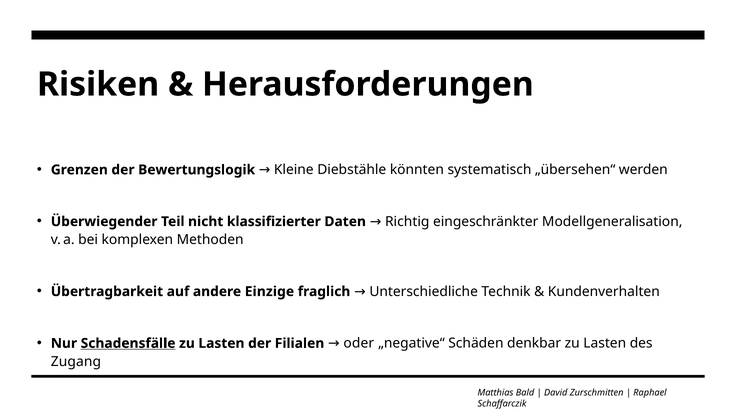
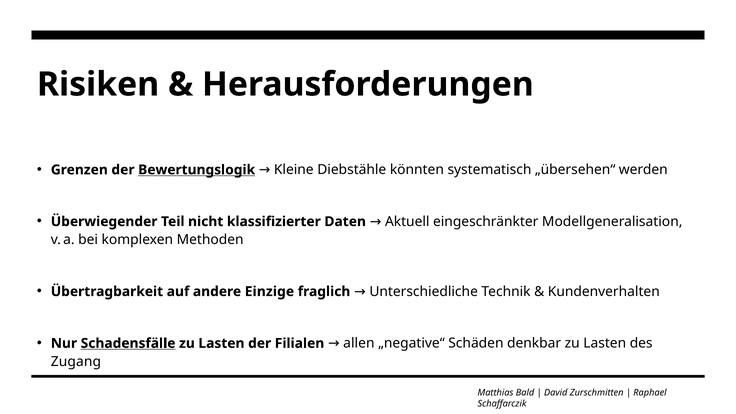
Bewertungslogik underline: none -> present (197, 170)
Richtig: Richtig -> Aktuell (407, 222)
oder: oder -> allen (359, 343)
